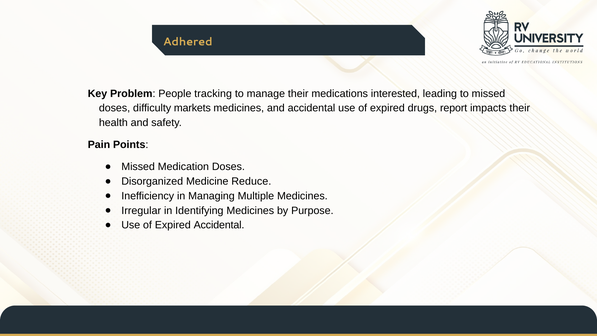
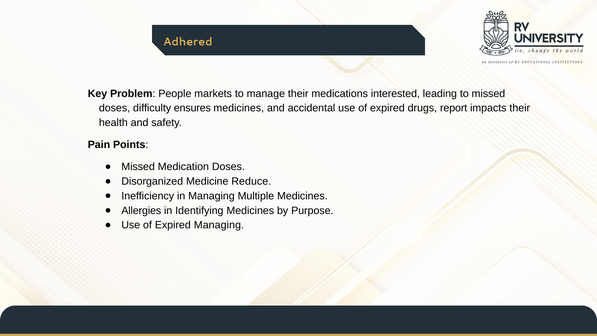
tracking: tracking -> markets (213, 93)
markets: markets -> ensures (192, 108)
Irregular: Irregular -> Allergies (141, 210)
Expired Accidental: Accidental -> Managing (219, 225)
